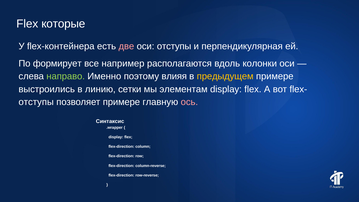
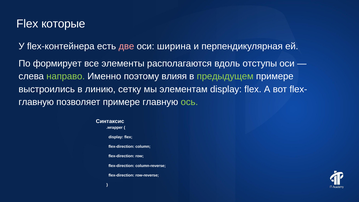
оси отступы: отступы -> ширина (174, 46)
например: например -> элементы (123, 63)
колонки: колонки -> отступы (260, 63)
предыдущем colour: yellow -> light green (225, 76)
сетки: сетки -> сетку (130, 89)
отступы: отступы -> главную (36, 102)
ось colour: pink -> light green (189, 102)
